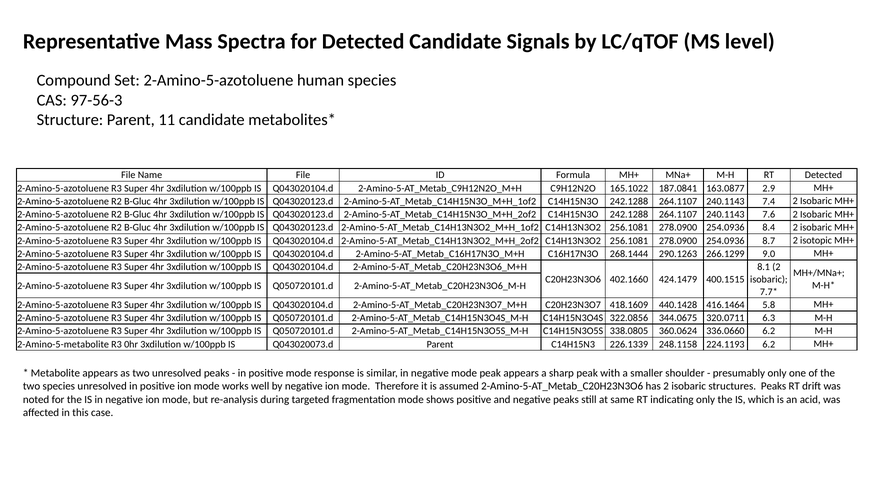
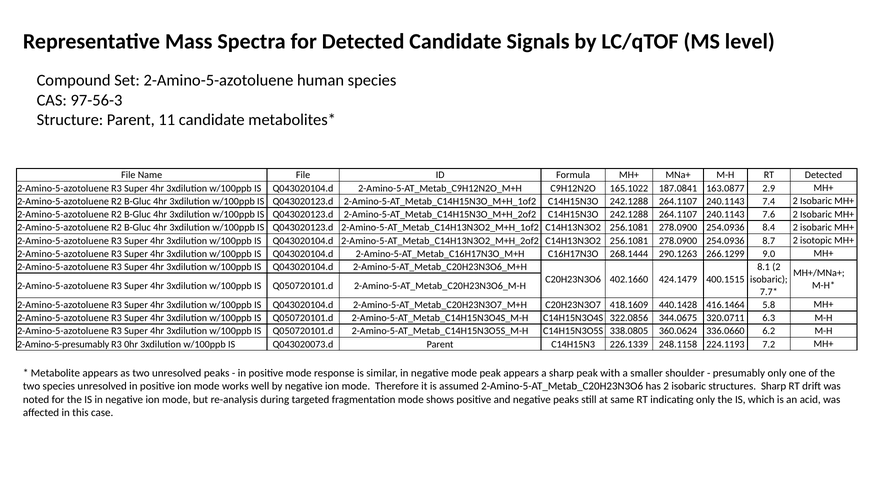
2-Amino-5-metabolite: 2-Amino-5-metabolite -> 2-Amino-5-presumably (63, 345)
224.1193 6.2: 6.2 -> 7.2 (769, 345)
structures Peaks: Peaks -> Sharp (774, 387)
